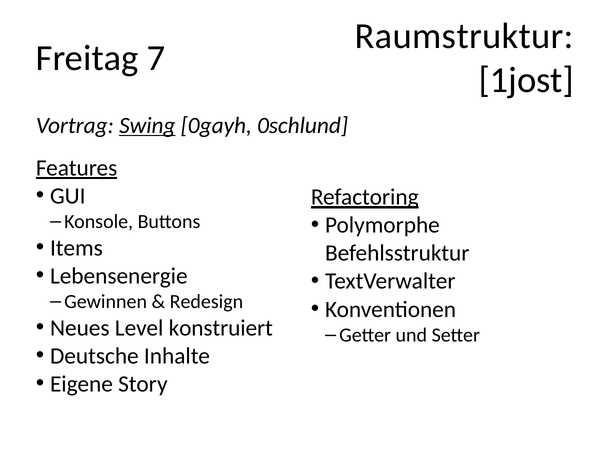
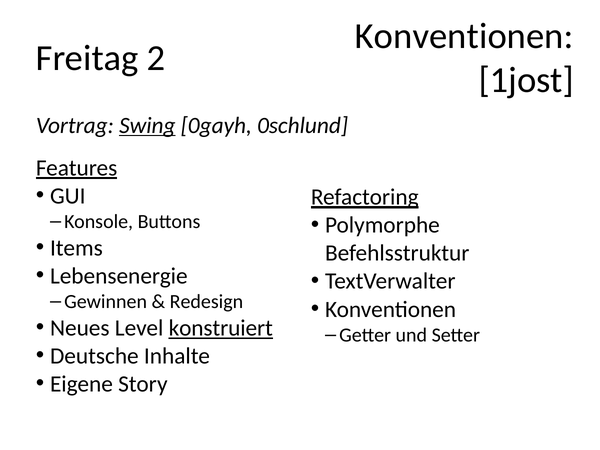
Raumstruktur: Raumstruktur -> Konventionen (464, 36)
7: 7 -> 2 (156, 58)
konstruiert underline: none -> present (221, 328)
